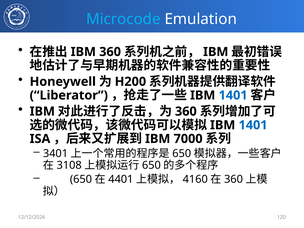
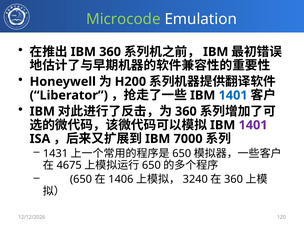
Microcode colour: light blue -> light green (123, 19)
1401 colour: blue -> purple (253, 125)
3401: 3401 -> 1431 (55, 153)
3108: 3108 -> 4675 (69, 165)
4401: 4401 -> 1406 (121, 179)
4160: 4160 -> 3240 (195, 179)
